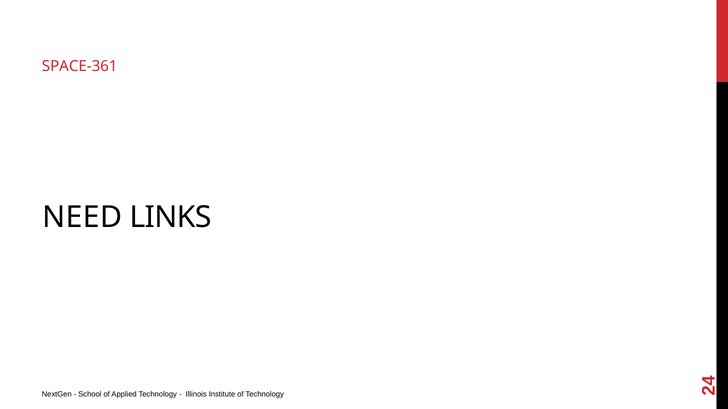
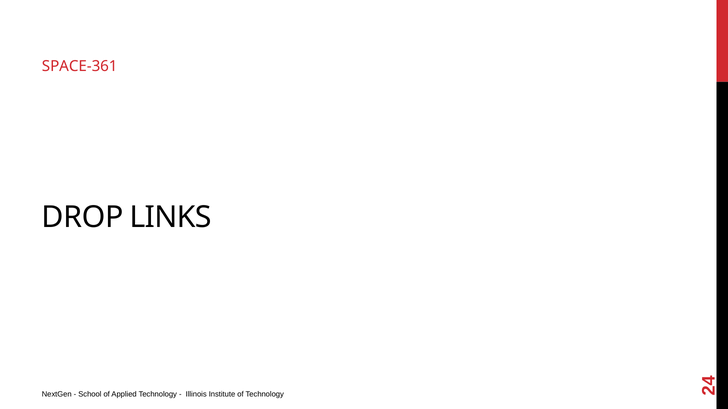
NEED: NEED -> DROP (82, 218)
